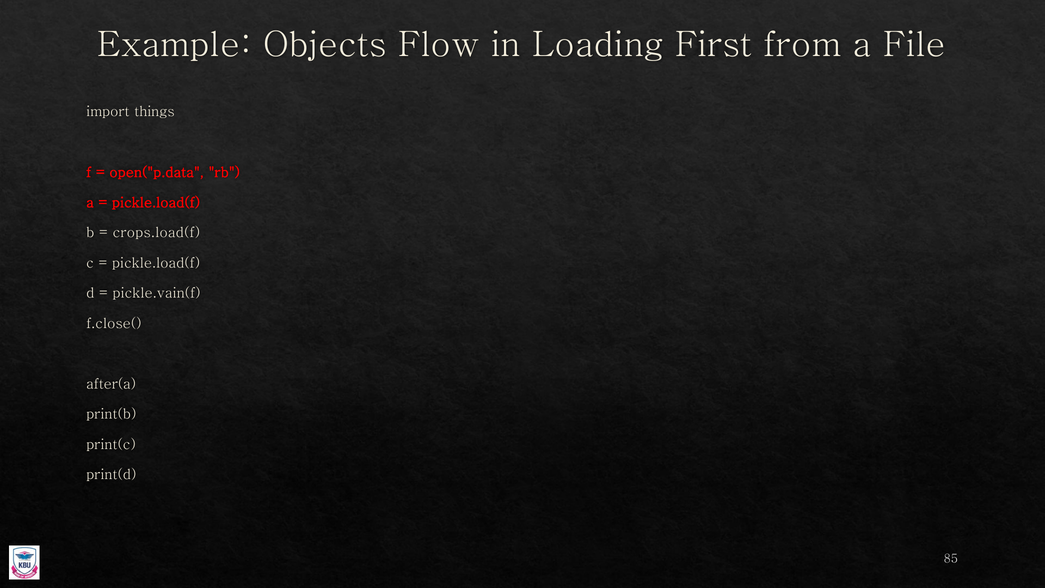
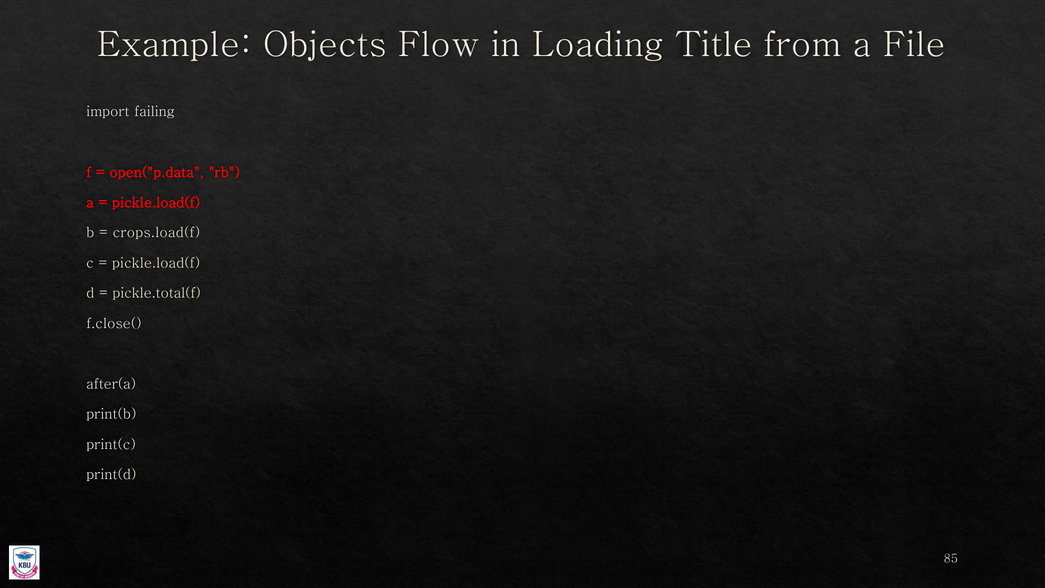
First: First -> Title (714, 45)
things: things -> failing (155, 112)
pickle.vain(f: pickle.vain(f -> pickle.total(f (157, 293)
